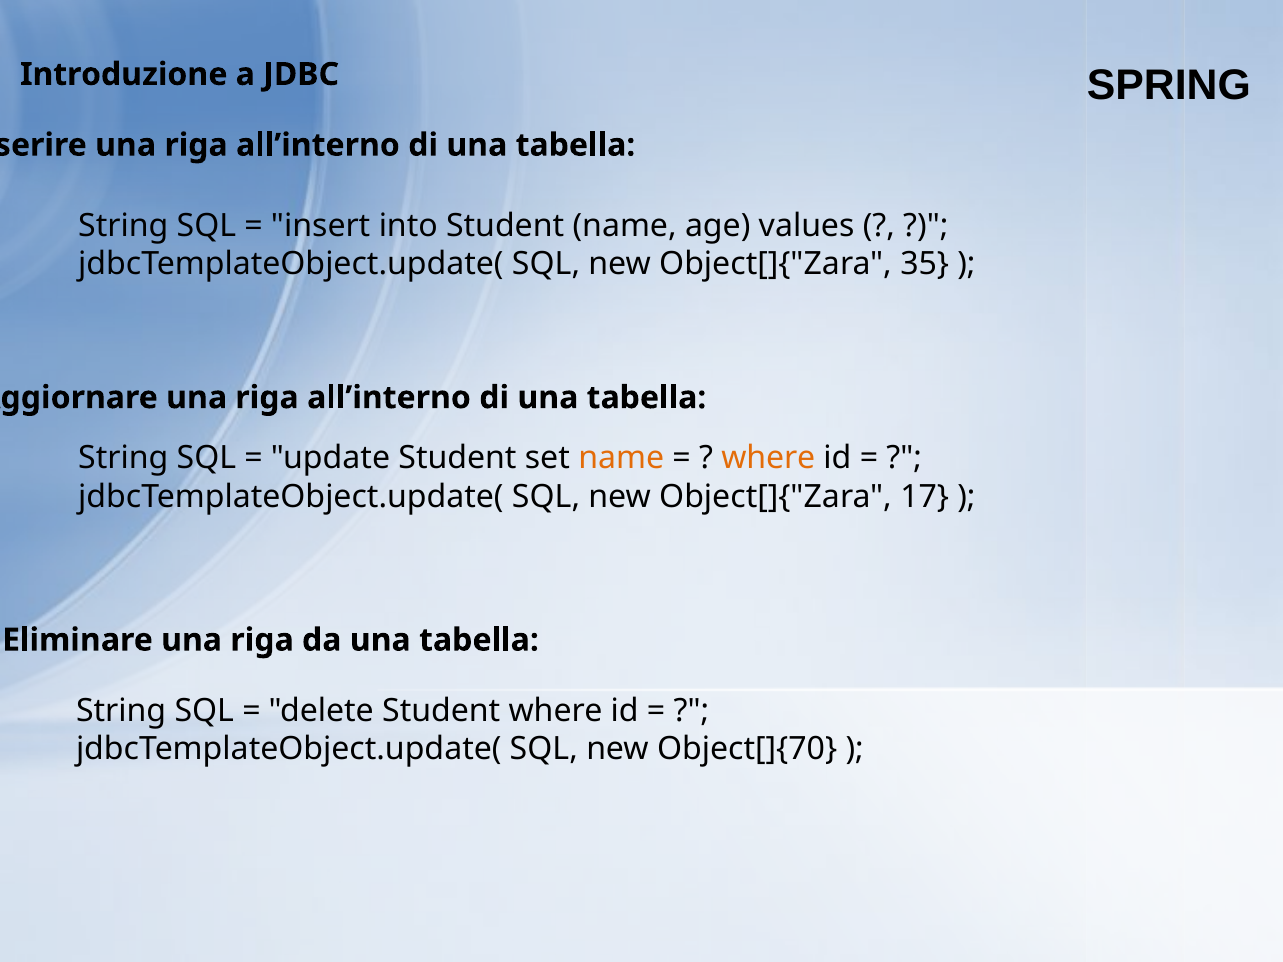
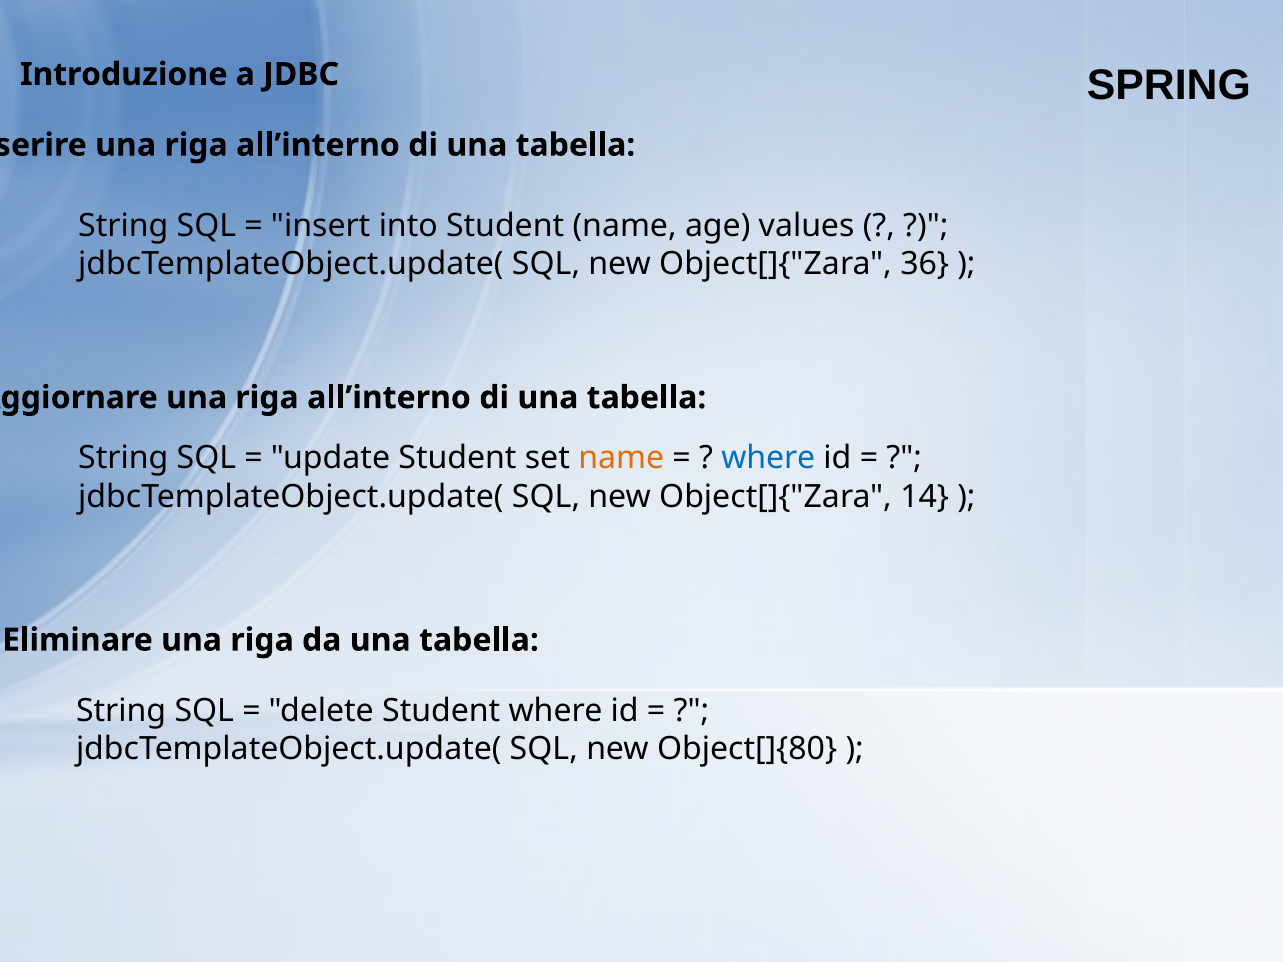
35: 35 -> 36 (925, 264)
where colour: orange -> blue (768, 458)
17: 17 -> 14 (925, 497)
Object[]{70: Object[]{70 -> Object[]{80 (747, 749)
